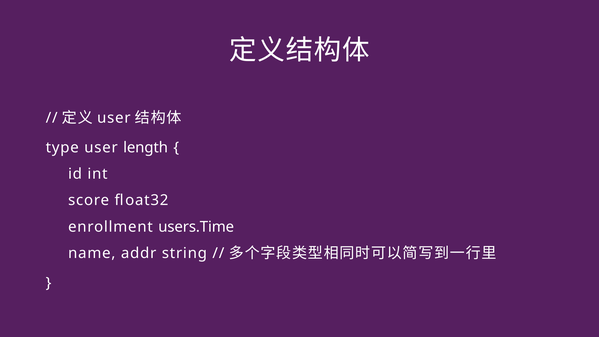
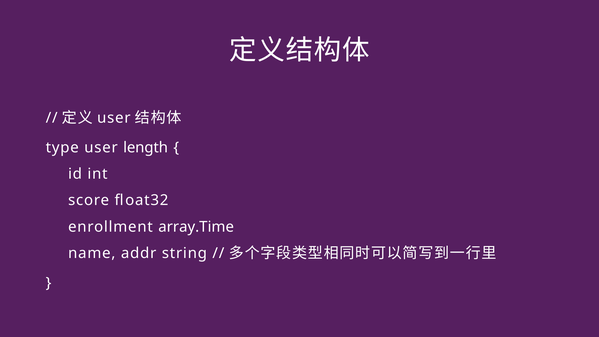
users.Time: users.Time -> array.Time (196, 227)
